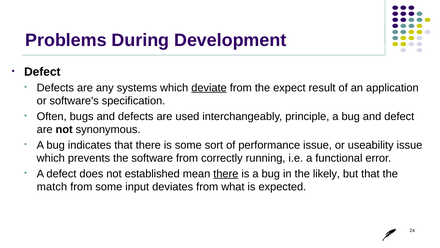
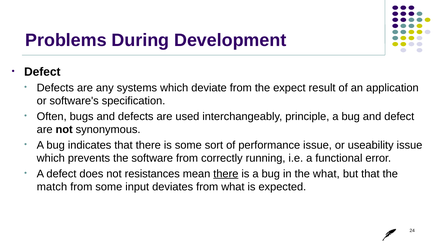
deviate underline: present -> none (209, 88)
established: established -> resistances (152, 173)
the likely: likely -> what (326, 173)
